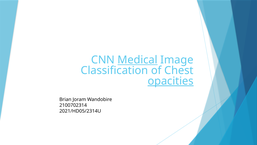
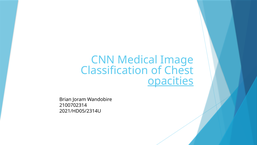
Medical underline: present -> none (138, 60)
